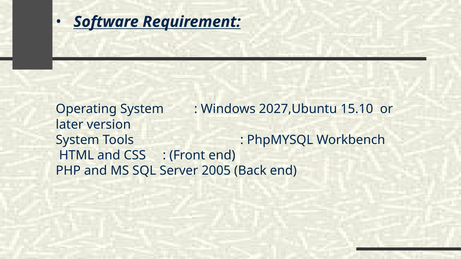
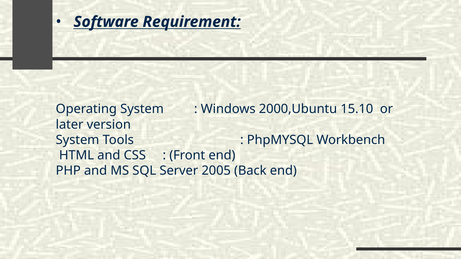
2027,Ubuntu: 2027,Ubuntu -> 2000,Ubuntu (298, 109)
